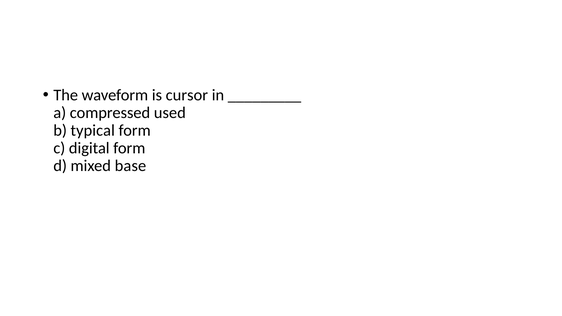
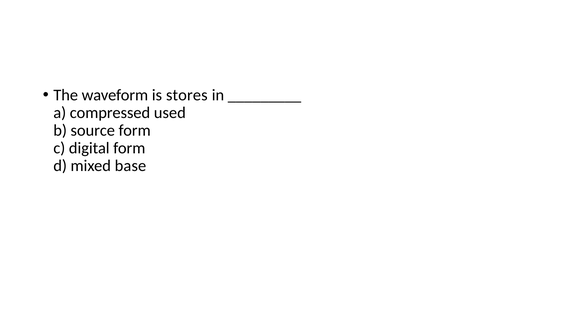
cursor: cursor -> stores (187, 95)
typical: typical -> source (93, 130)
